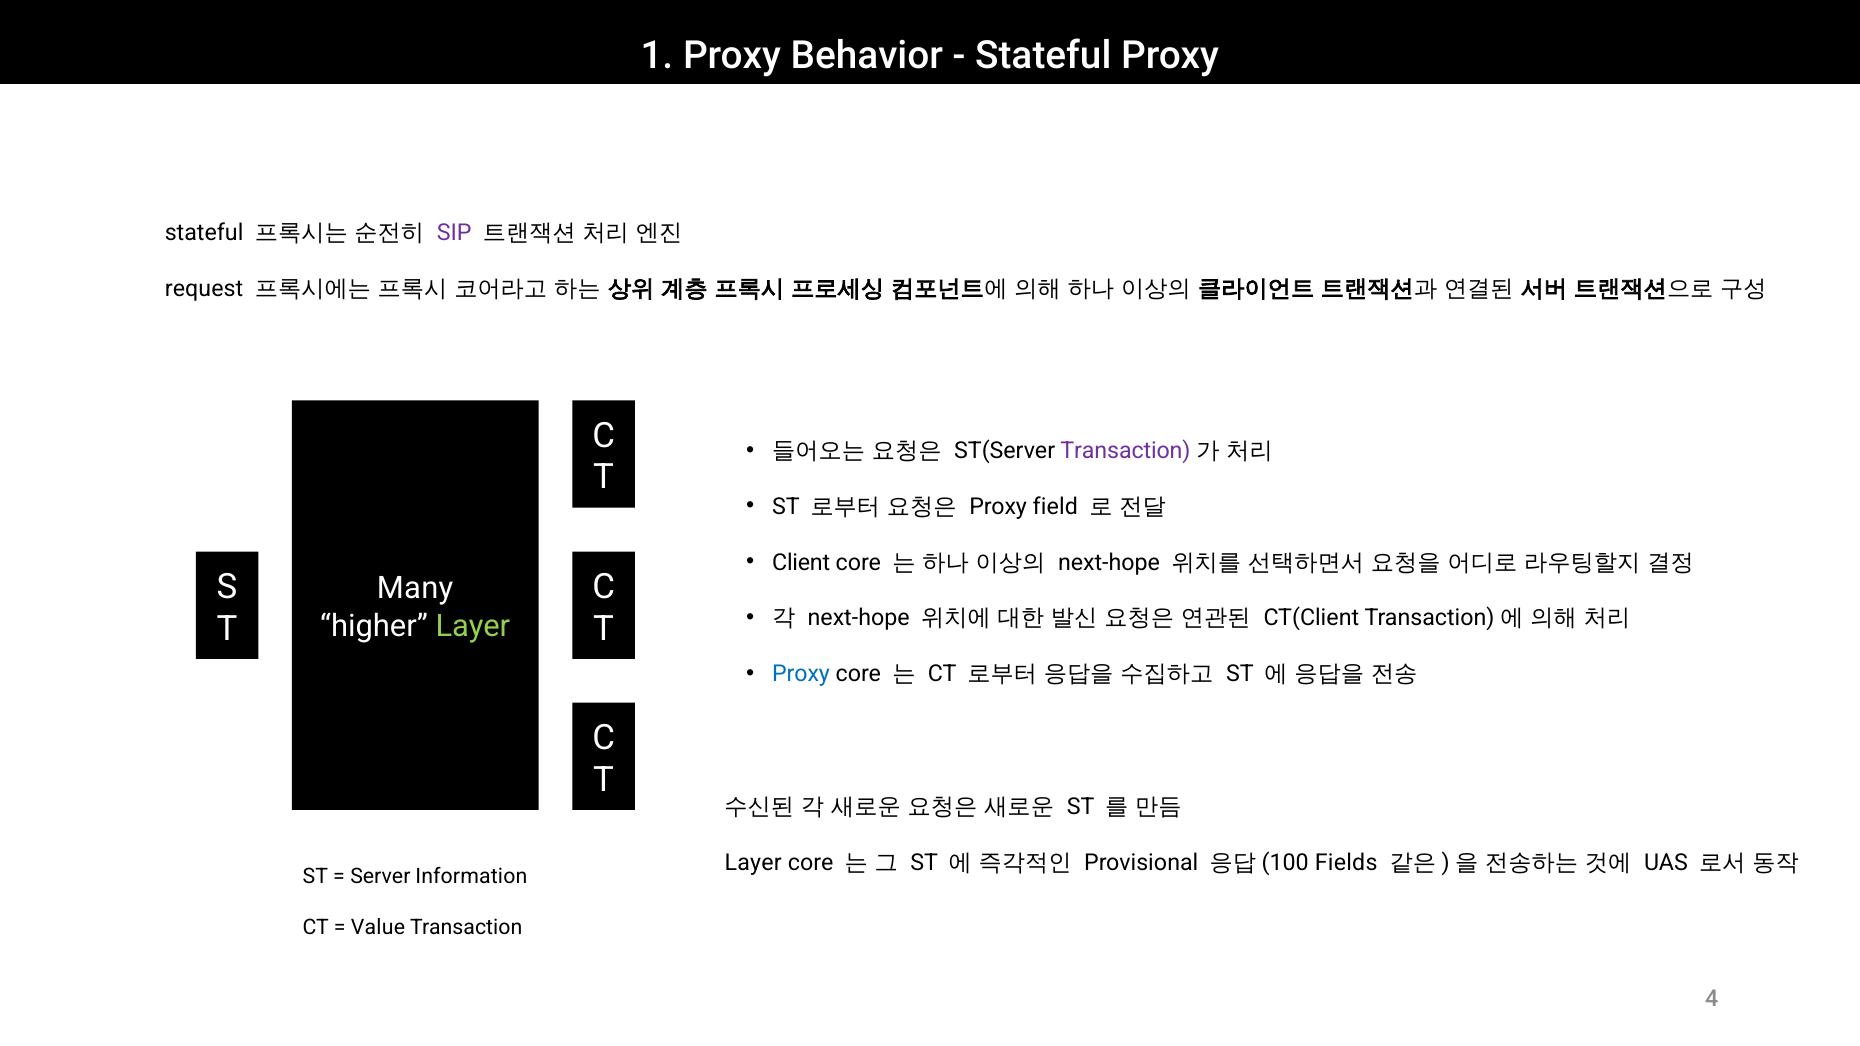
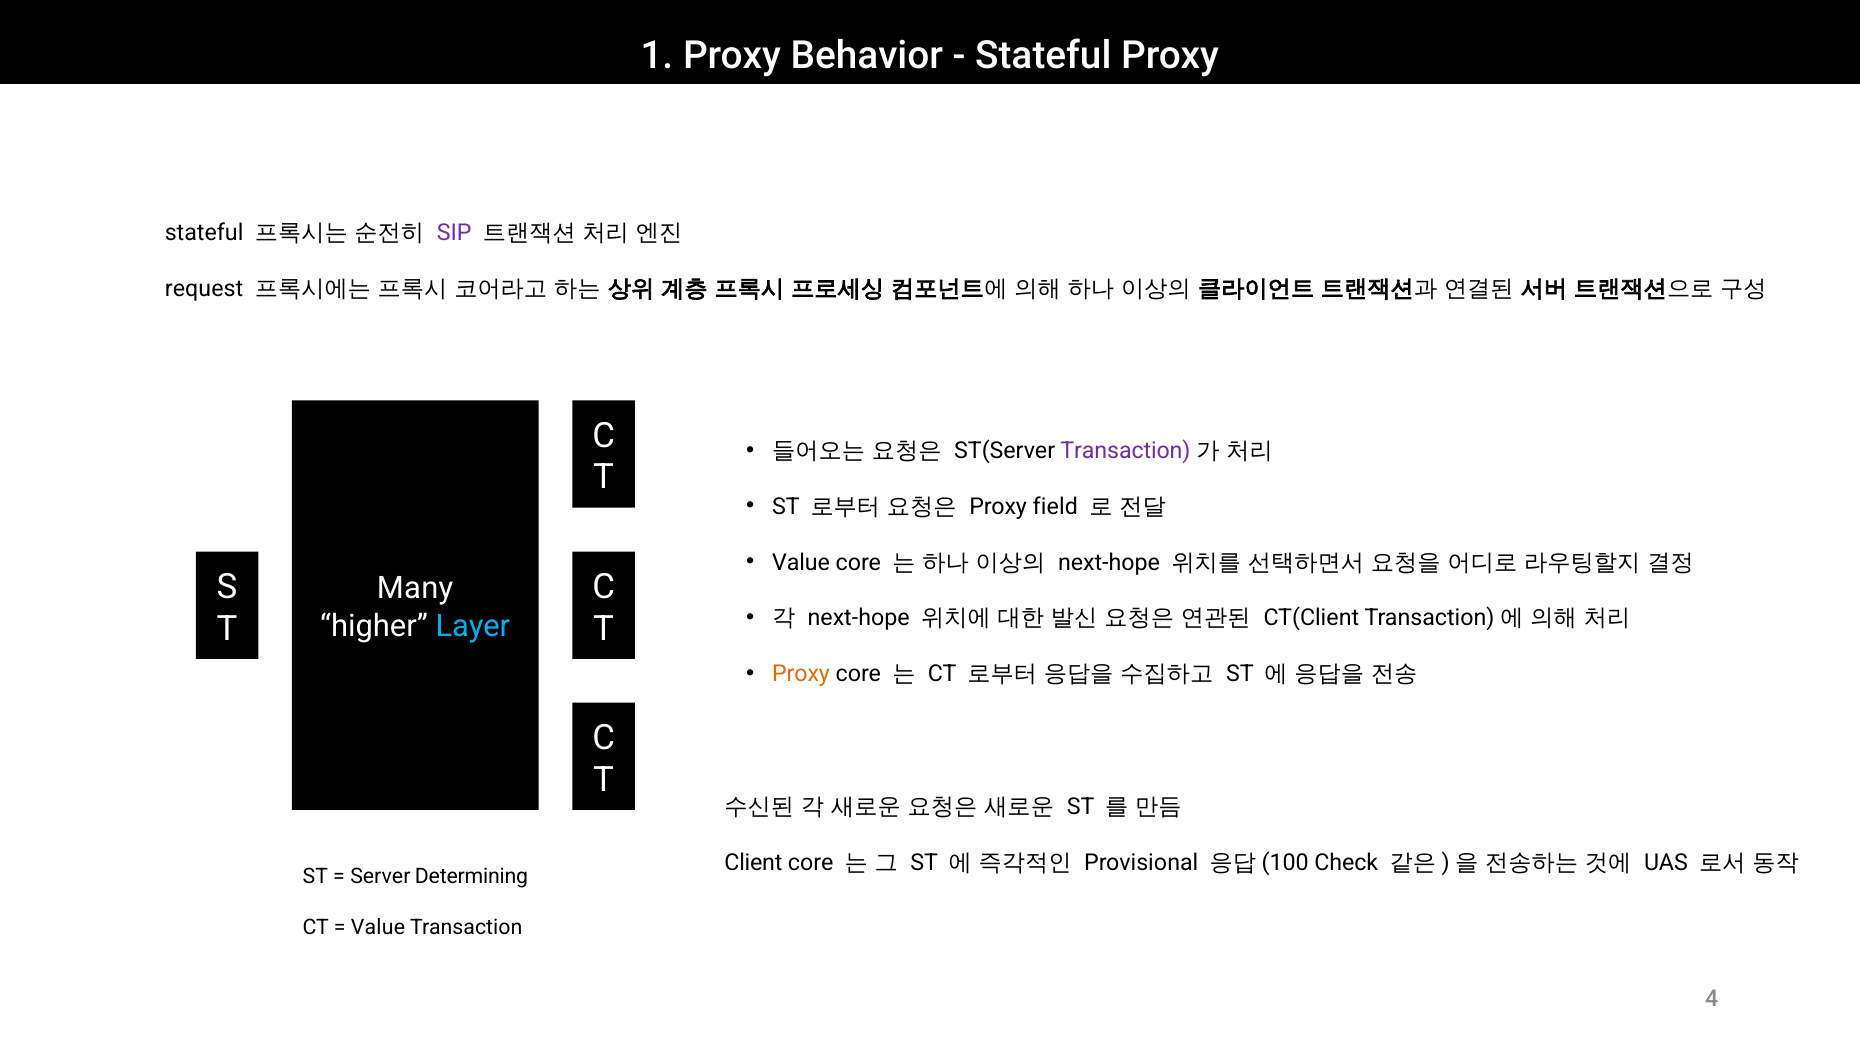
Client: Client -> Value (801, 562)
Layer colour: light green -> light blue (473, 626)
Proxy colour: blue -> orange (801, 674)
Layer: Layer -> Client (753, 863)
Fields: Fields -> Check (1346, 863)
Information: Information -> Determining (472, 876)
